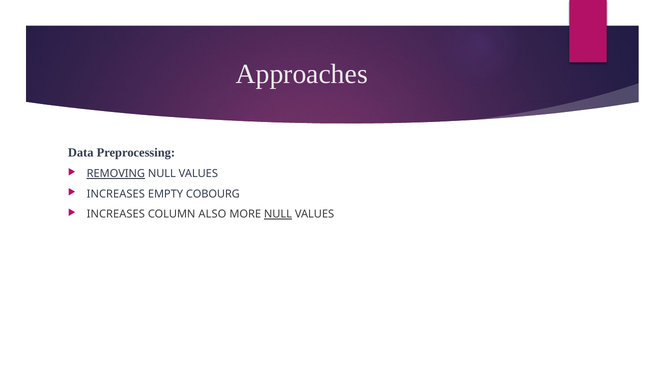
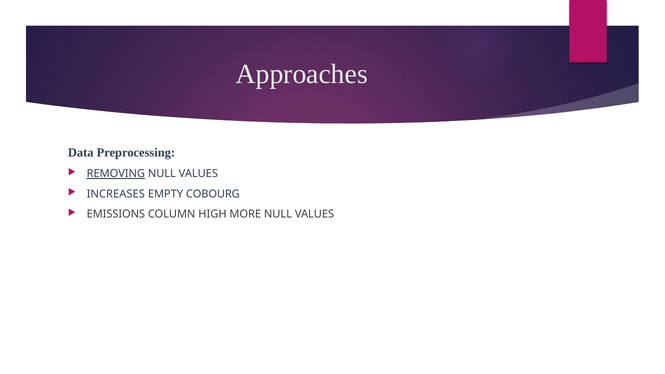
INCREASES: INCREASES -> EMISSIONS (116, 214)
ALSO: ALSO -> HIGH (212, 214)
NULL underline: present -> none (278, 214)
